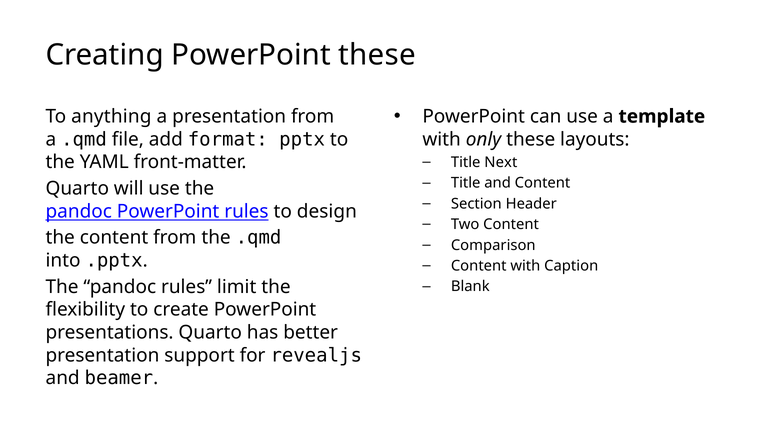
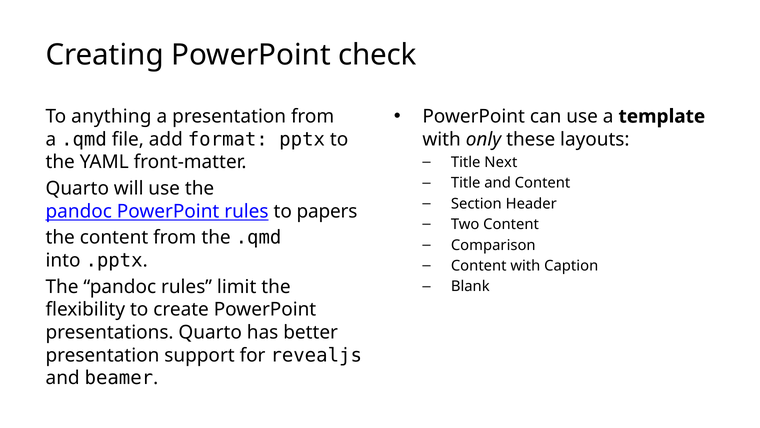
PowerPoint these: these -> check (377, 55)
design: design -> papers (327, 211)
